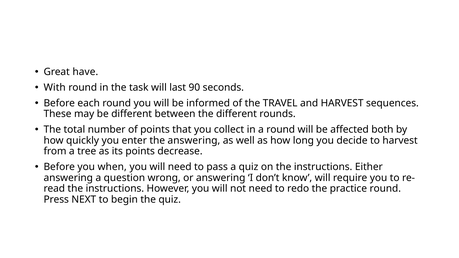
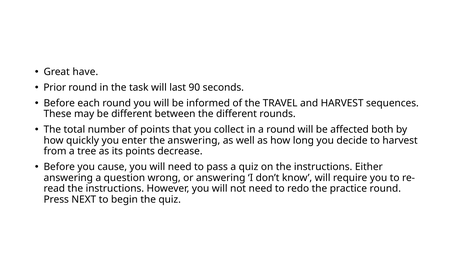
With: With -> Prior (55, 88)
when: when -> cause (112, 167)
